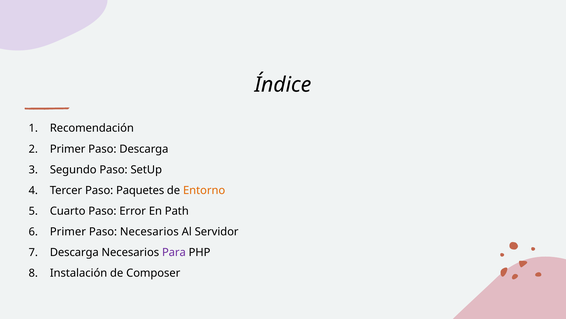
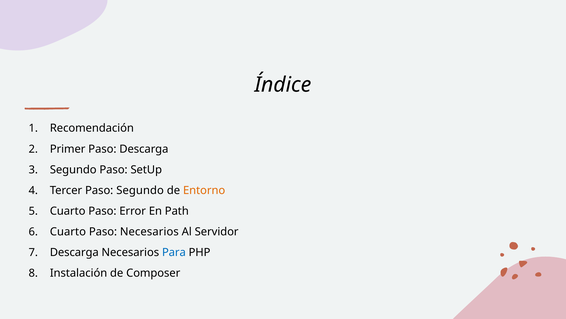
Paso Paquetes: Paquetes -> Segundo (140, 190)
Primer: Primer -> Cuarto (68, 231)
Para colour: purple -> blue (174, 252)
